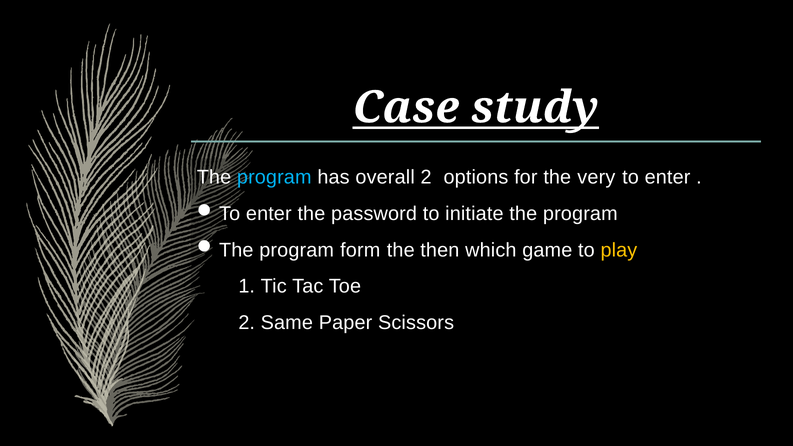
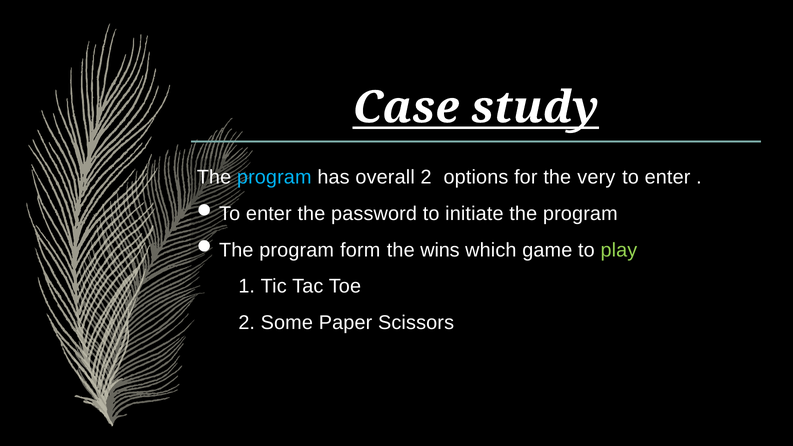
then: then -> wins (440, 250)
play colour: yellow -> light green (619, 250)
Same: Same -> Some (287, 323)
